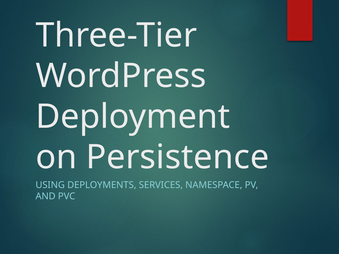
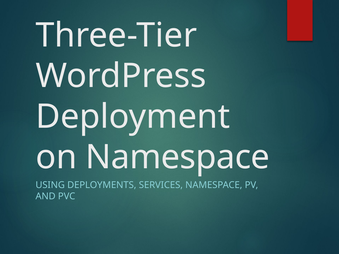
on Persistence: Persistence -> Namespace (178, 157)
